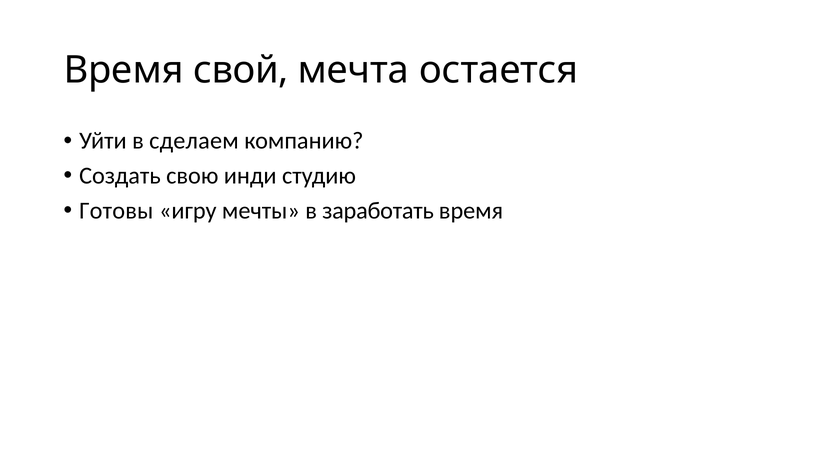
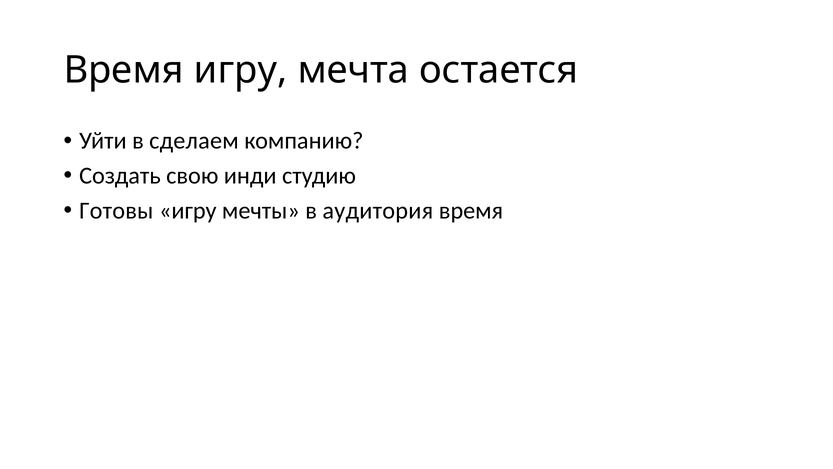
Время свой: свой -> игру (241, 70)
заработать: заработать -> аудитория (378, 211)
